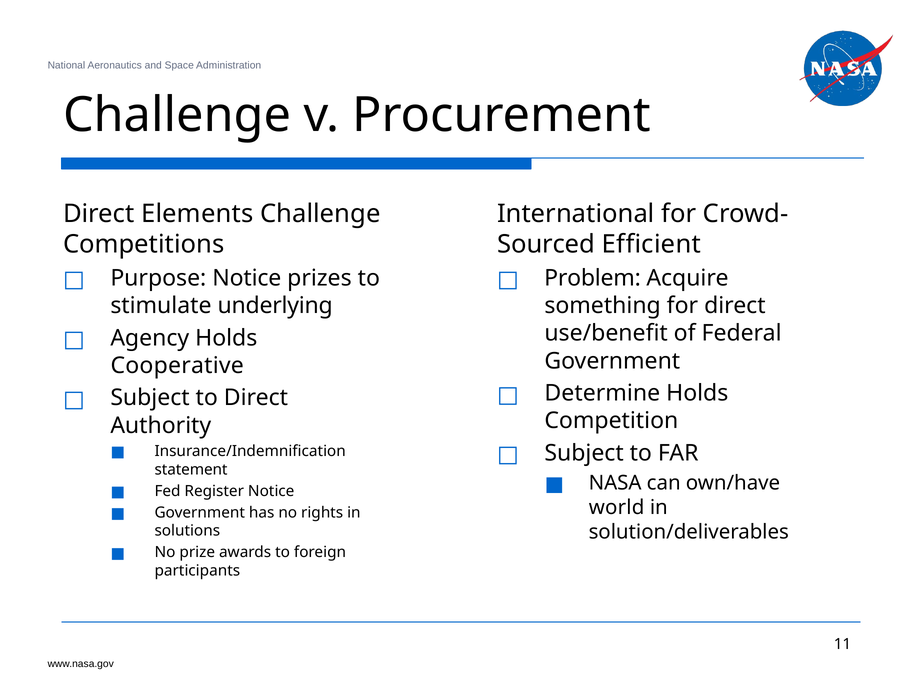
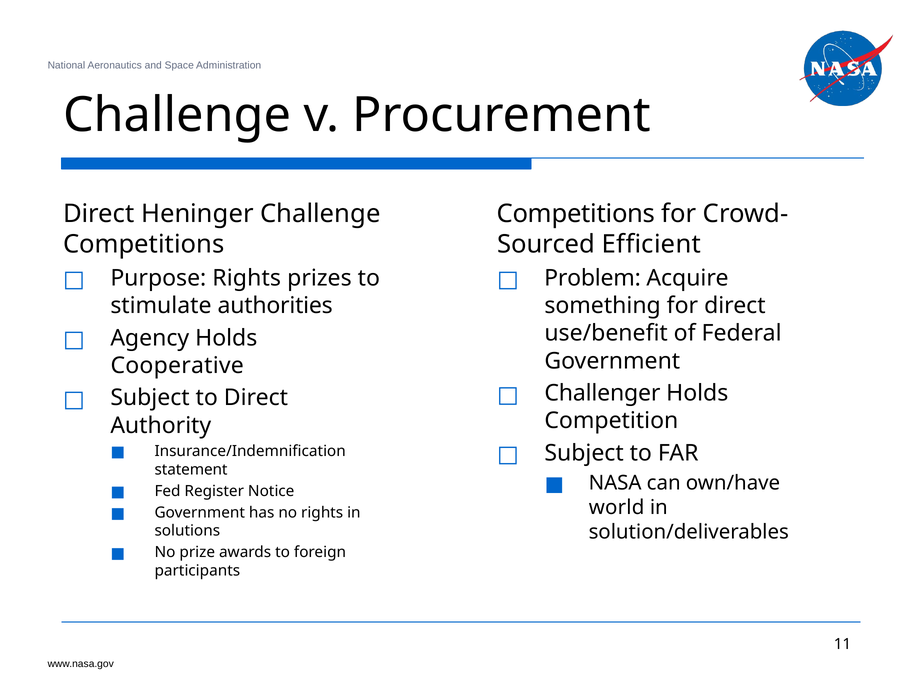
Elements: Elements -> Heninger (197, 214)
International: International -> Competitions (576, 214)
Purpose Notice: Notice -> Rights (247, 278)
underlying: underlying -> authorities (275, 306)
Determine: Determine -> Challenger (602, 393)
